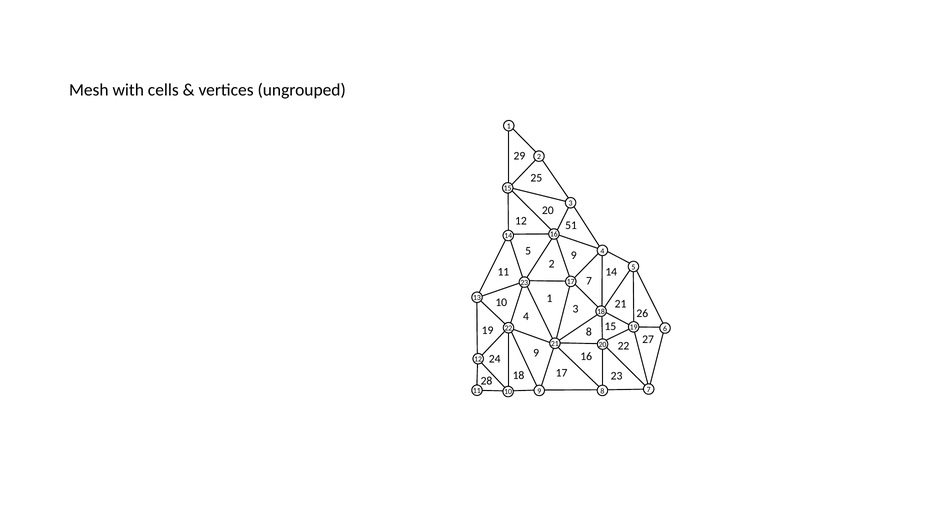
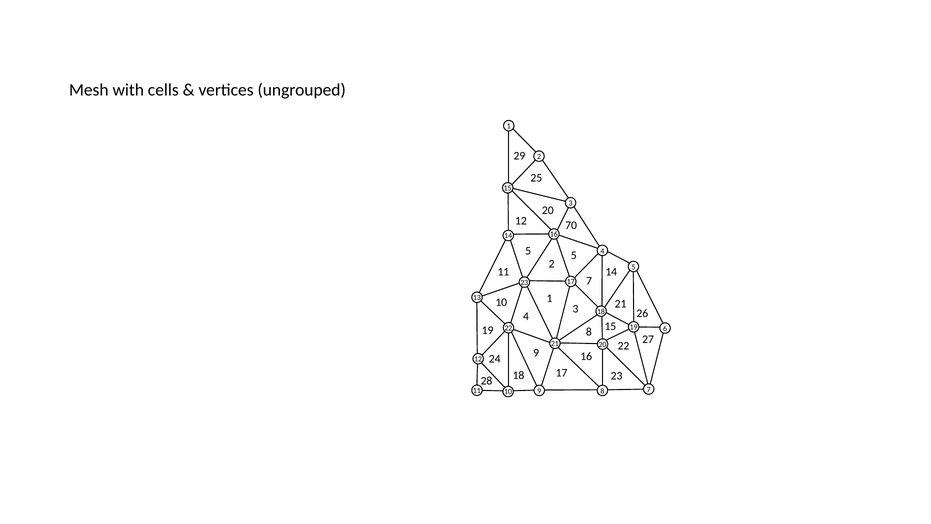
51: 51 -> 70 (571, 225)
9: 9 -> 5 (574, 255)
